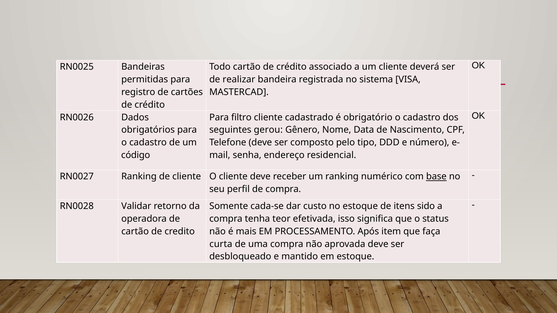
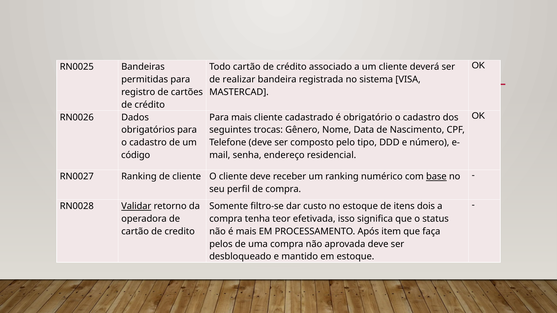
Para filtro: filtro -> mais (241, 117)
gerou: gerou -> trocas (268, 130)
Validar underline: none -> present (136, 206)
cada-se: cada-se -> filtro-se (267, 206)
sido: sido -> dois (426, 206)
curta: curta -> pelos (221, 244)
